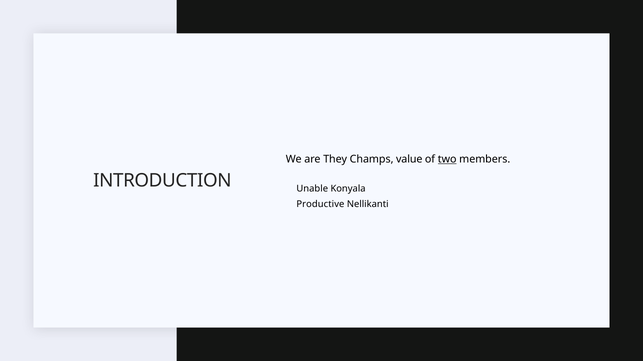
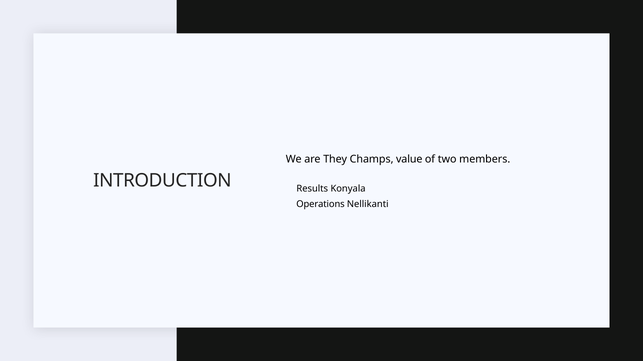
two underline: present -> none (447, 159)
Unable: Unable -> Results (312, 189)
Productive: Productive -> Operations (321, 205)
